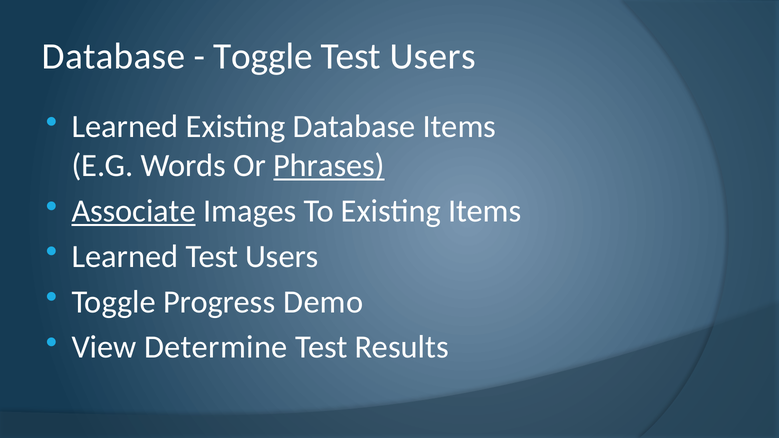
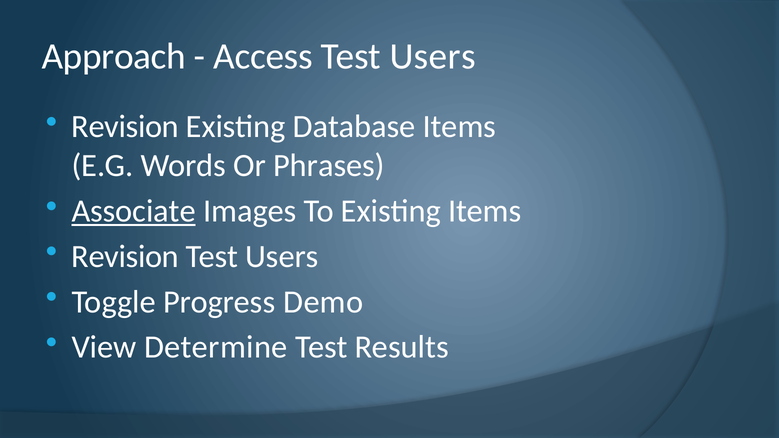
Database: Database -> Approach (114, 57)
Toggle: Toggle -> Access (263, 57)
Learned: Learned -> Revision (125, 127)
Phrases underline: present -> none (329, 166)
Learned: Learned -> Revision (125, 257)
